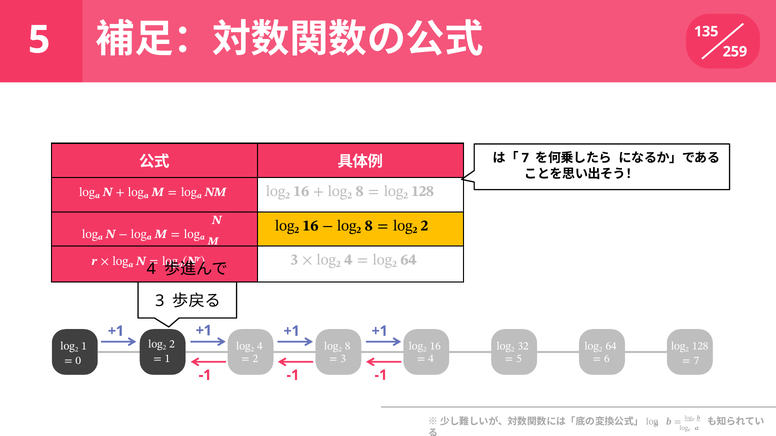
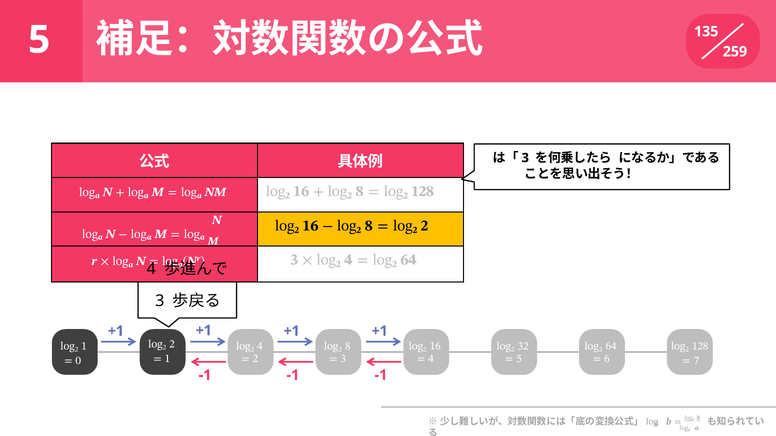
7: 7 -> 3 (525, 158)
